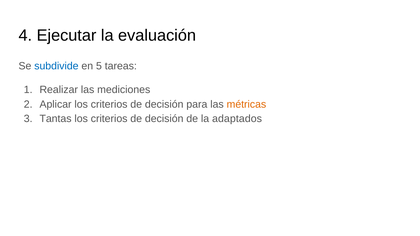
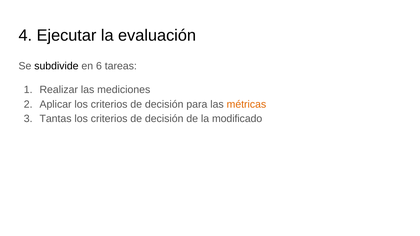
subdivide colour: blue -> black (56, 66)
5: 5 -> 6 (99, 66)
adaptados: adaptados -> modificado (237, 119)
